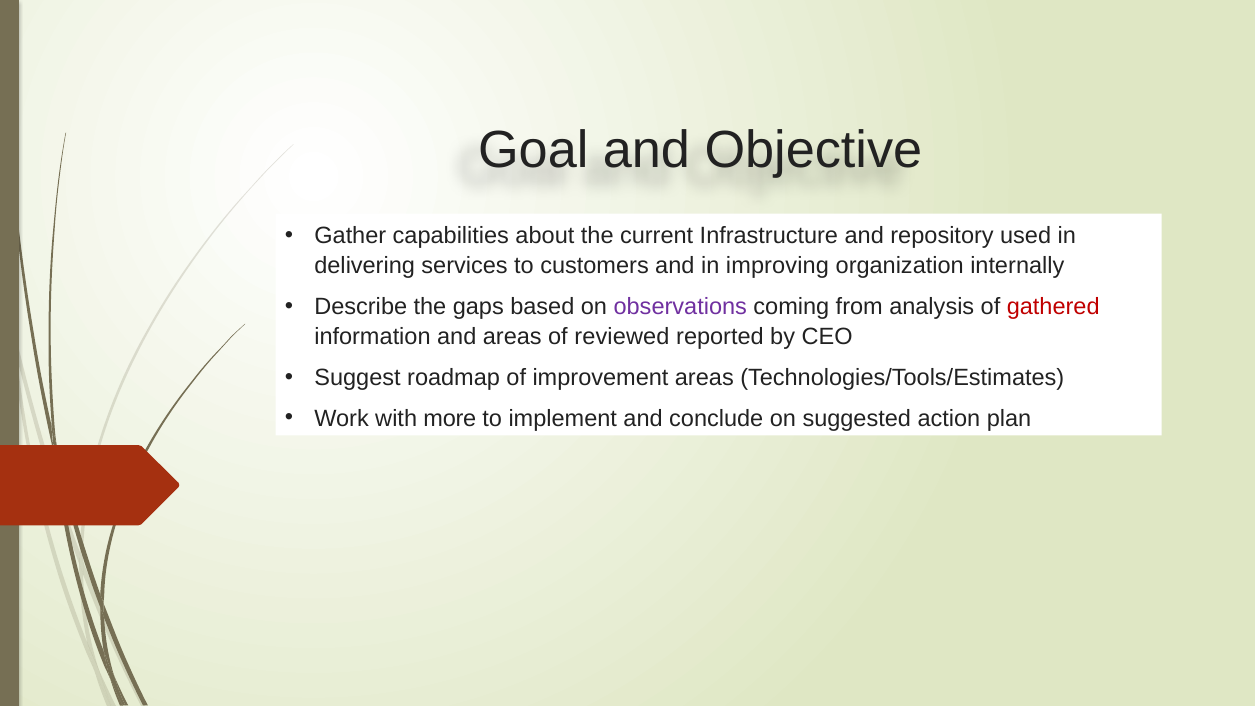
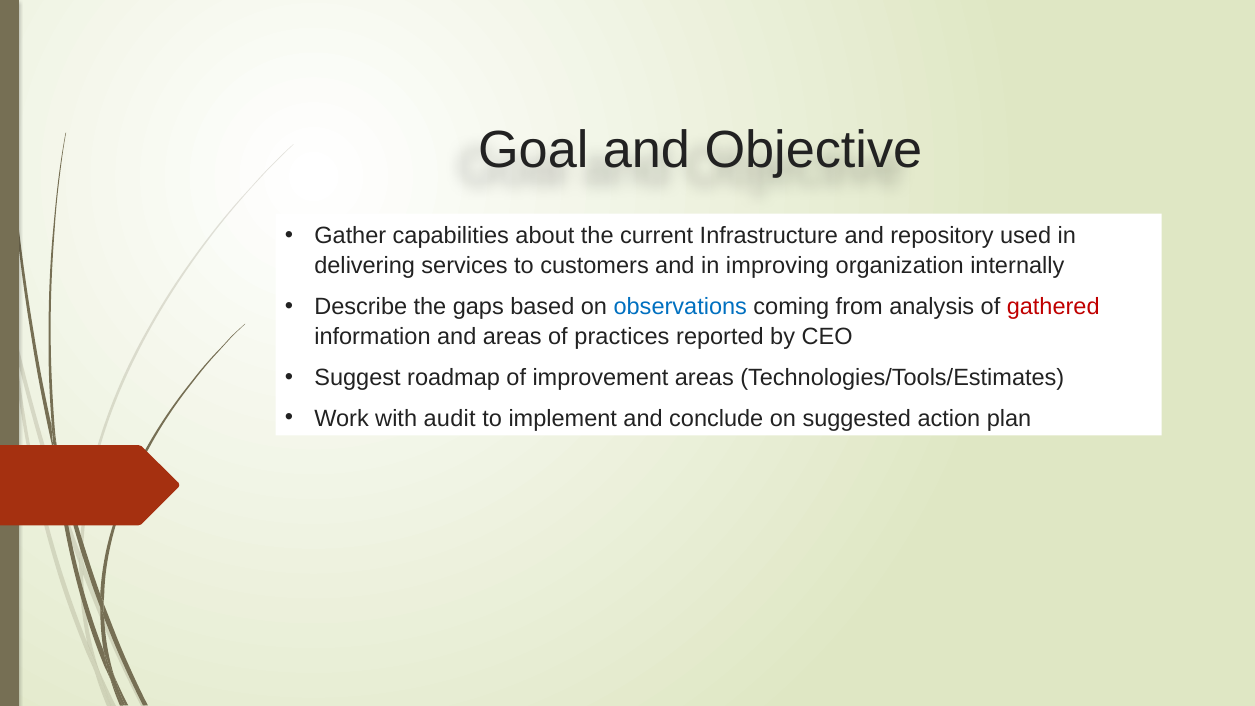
observations colour: purple -> blue (680, 307)
reviewed: reviewed -> practices (622, 337)
more: more -> audit (450, 418)
